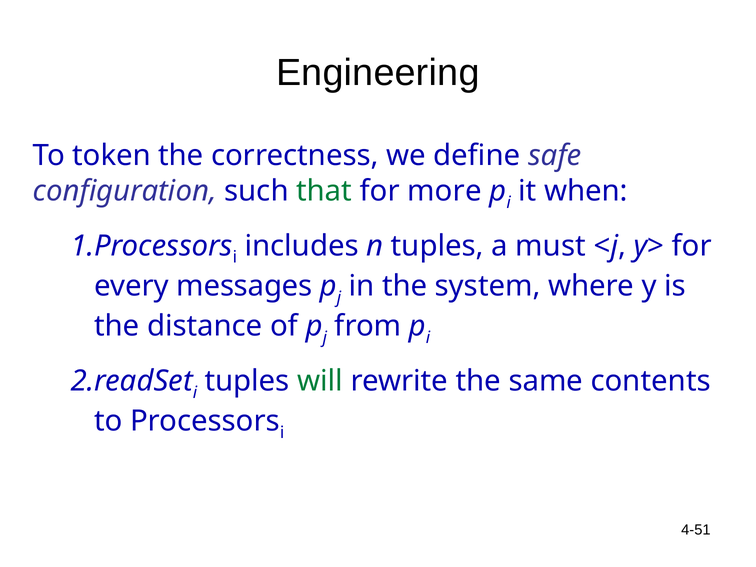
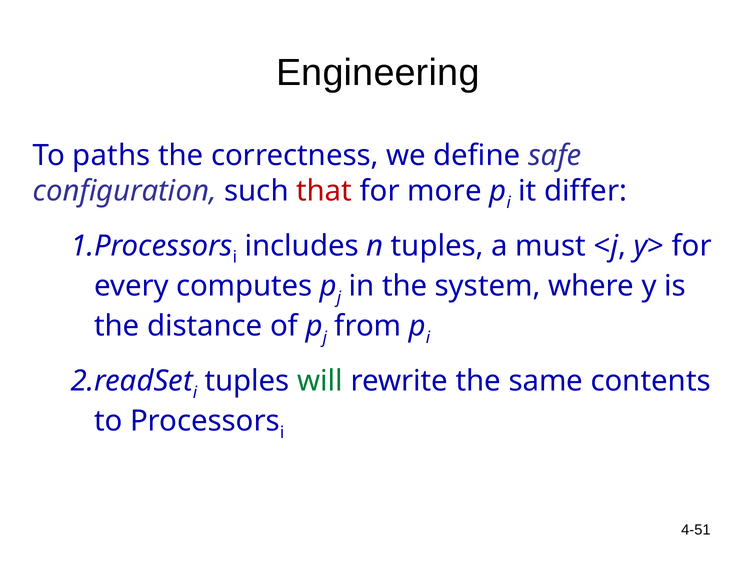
token: token -> paths (111, 156)
that colour: green -> red (324, 191)
when: when -> differ (586, 191)
messages: messages -> computes (244, 286)
